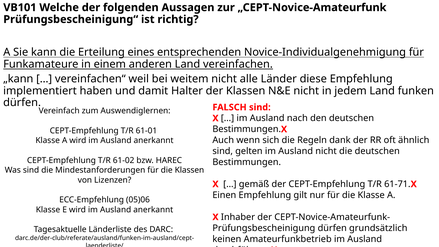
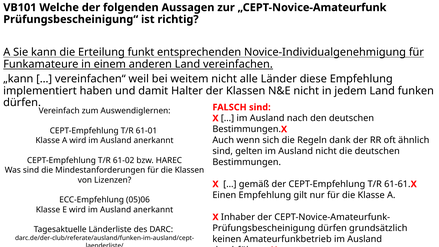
eines: eines -> funkt (141, 52)
61-71: 61-71 -> 61-61 (397, 184)
